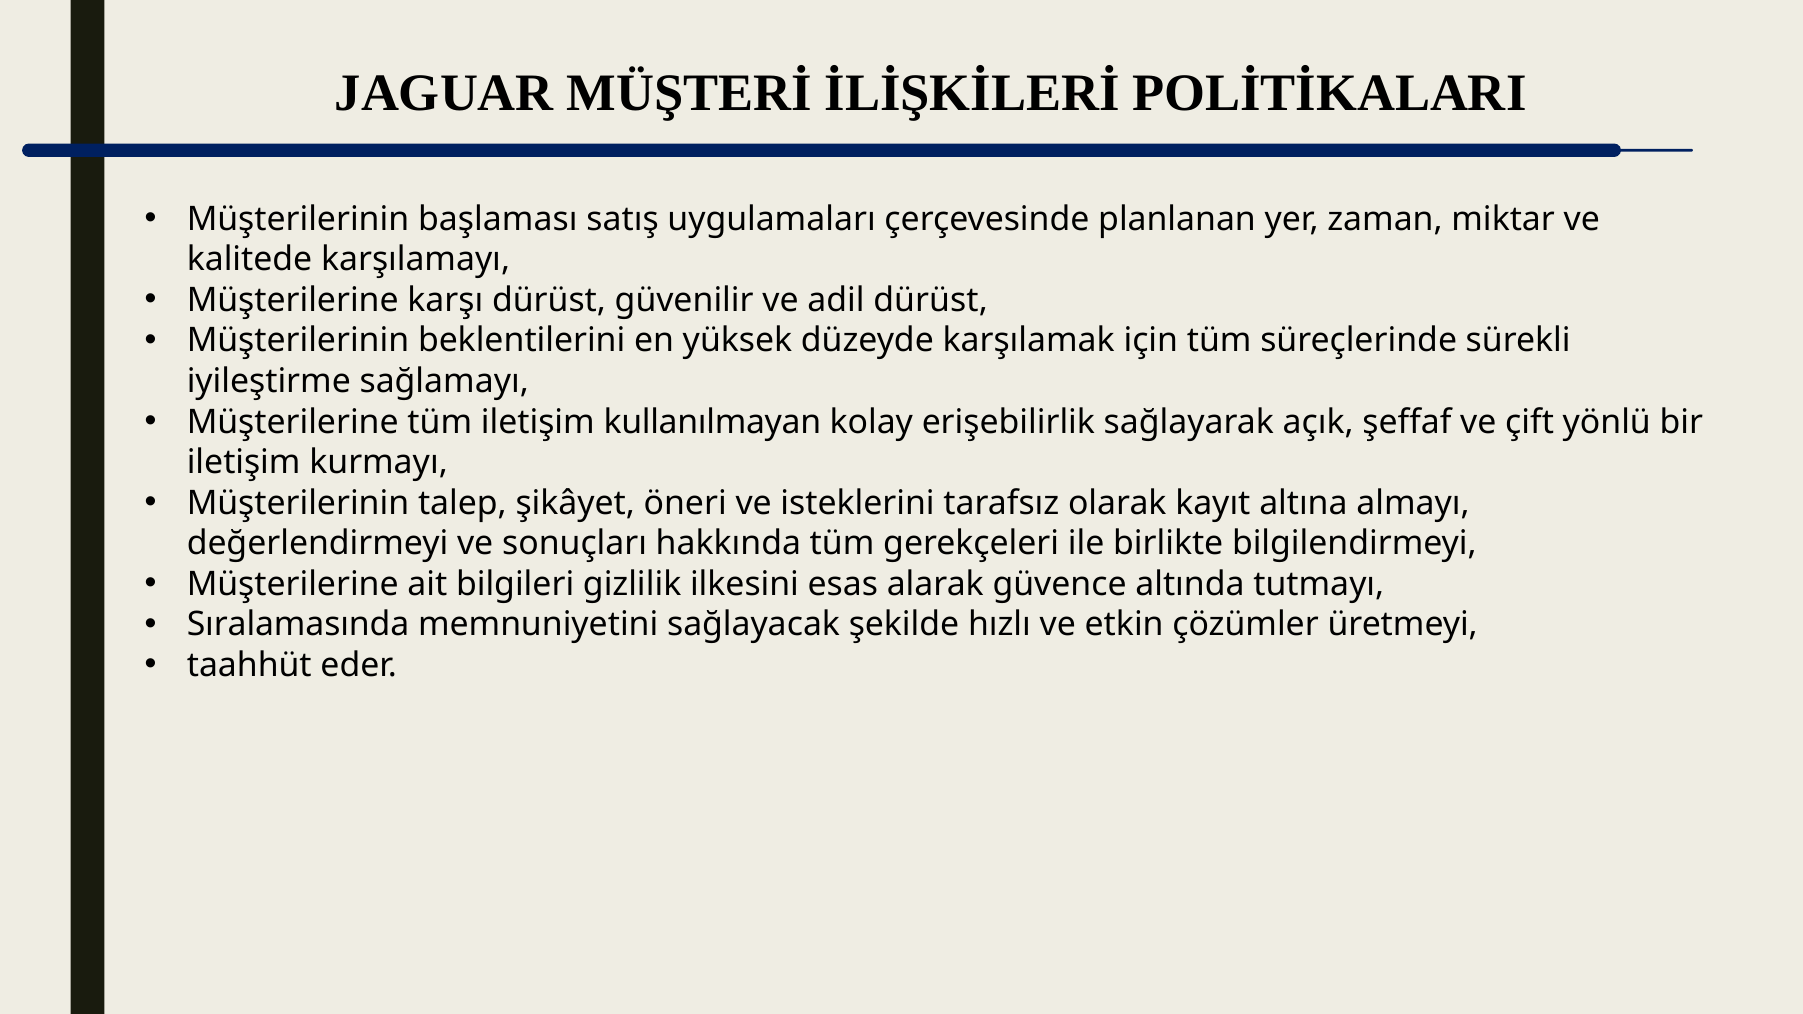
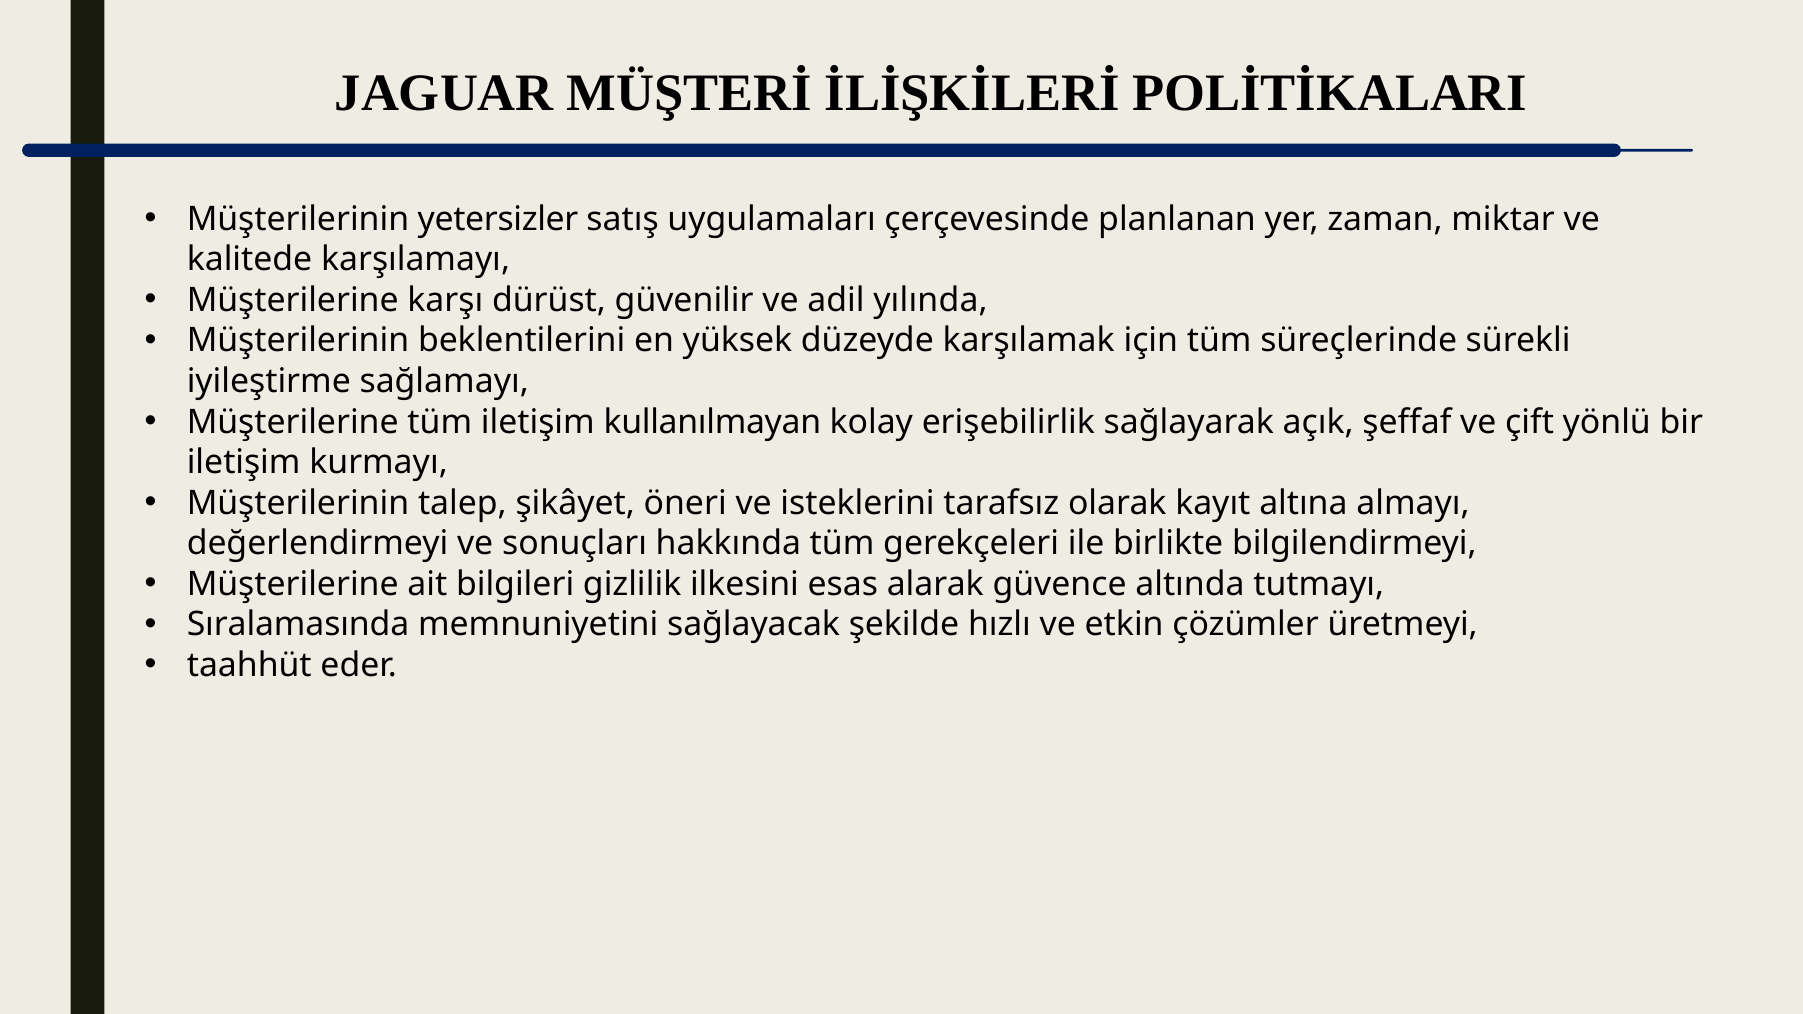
başlaması: başlaması -> yetersizler (498, 219)
adil dürüst: dürüst -> yılında (931, 300)
